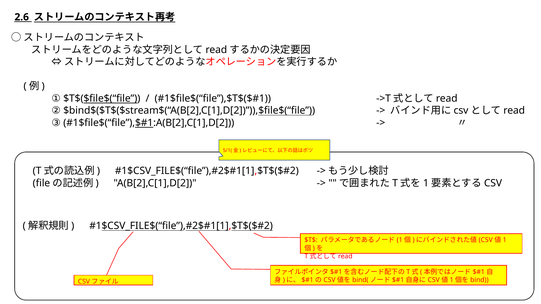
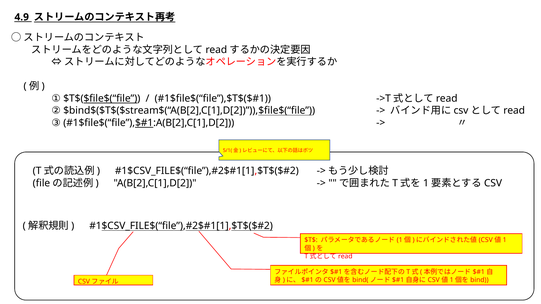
2.6: 2.6 -> 4.9 (22, 17)
